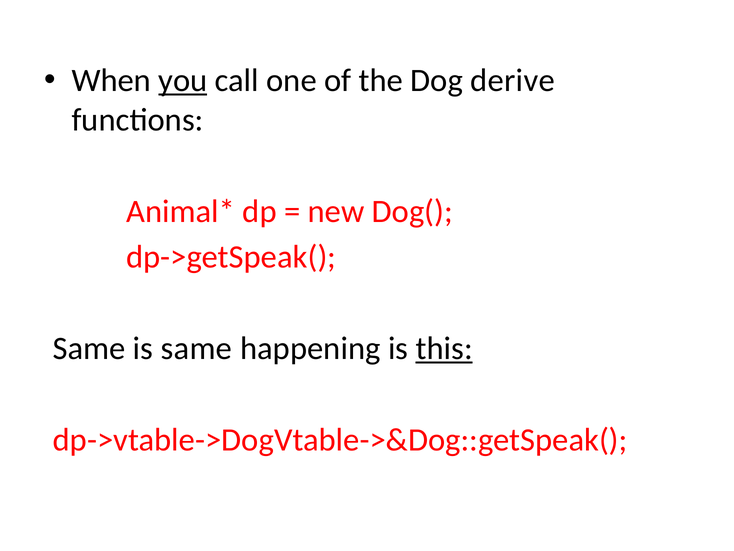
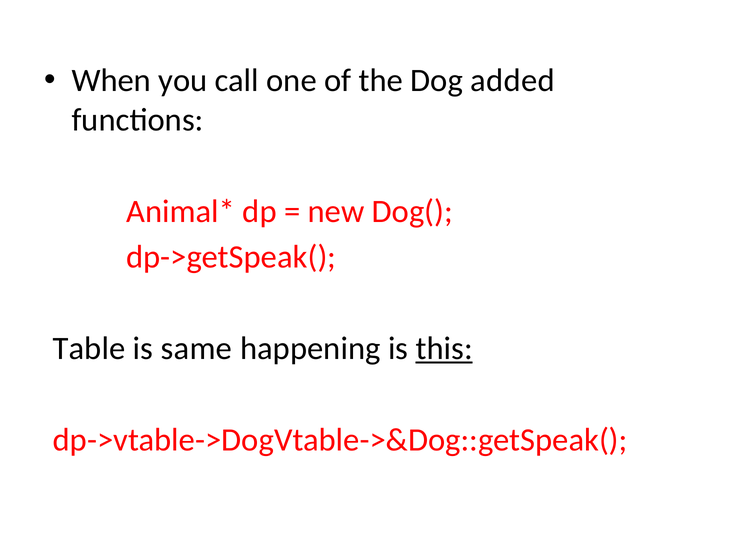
you underline: present -> none (183, 81)
derive: derive -> added (513, 81)
Same: Same -> Table (89, 348)
